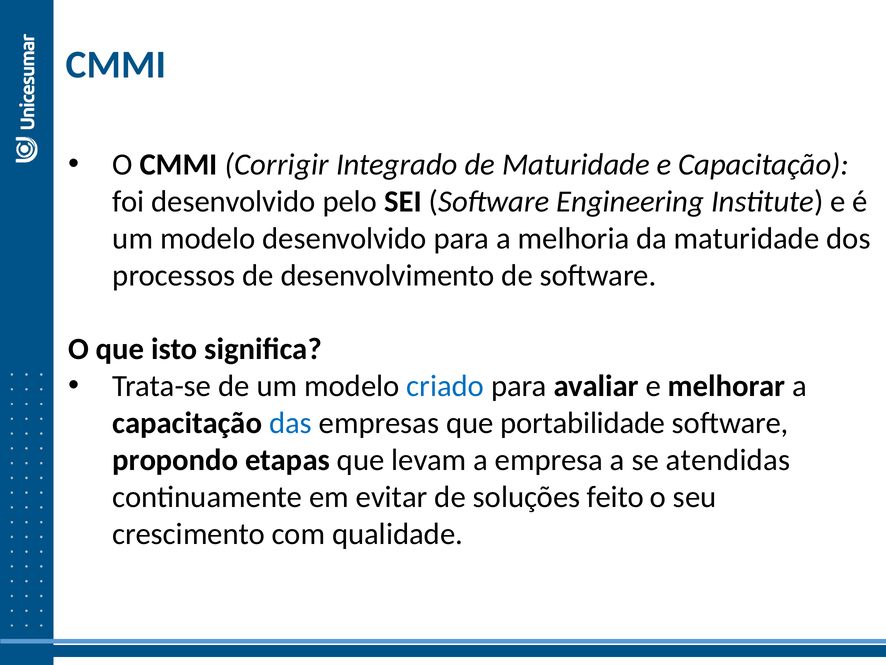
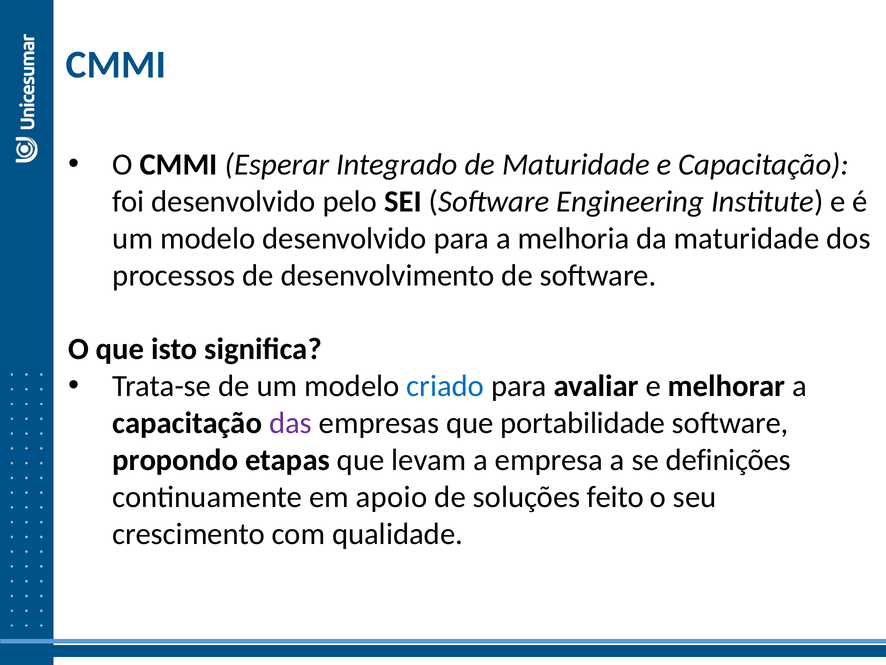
Corrigir: Corrigir -> Esperar (277, 165)
das colour: blue -> purple (291, 423)
atendidas: atendidas -> definições (728, 460)
evitar: evitar -> apoio (392, 497)
